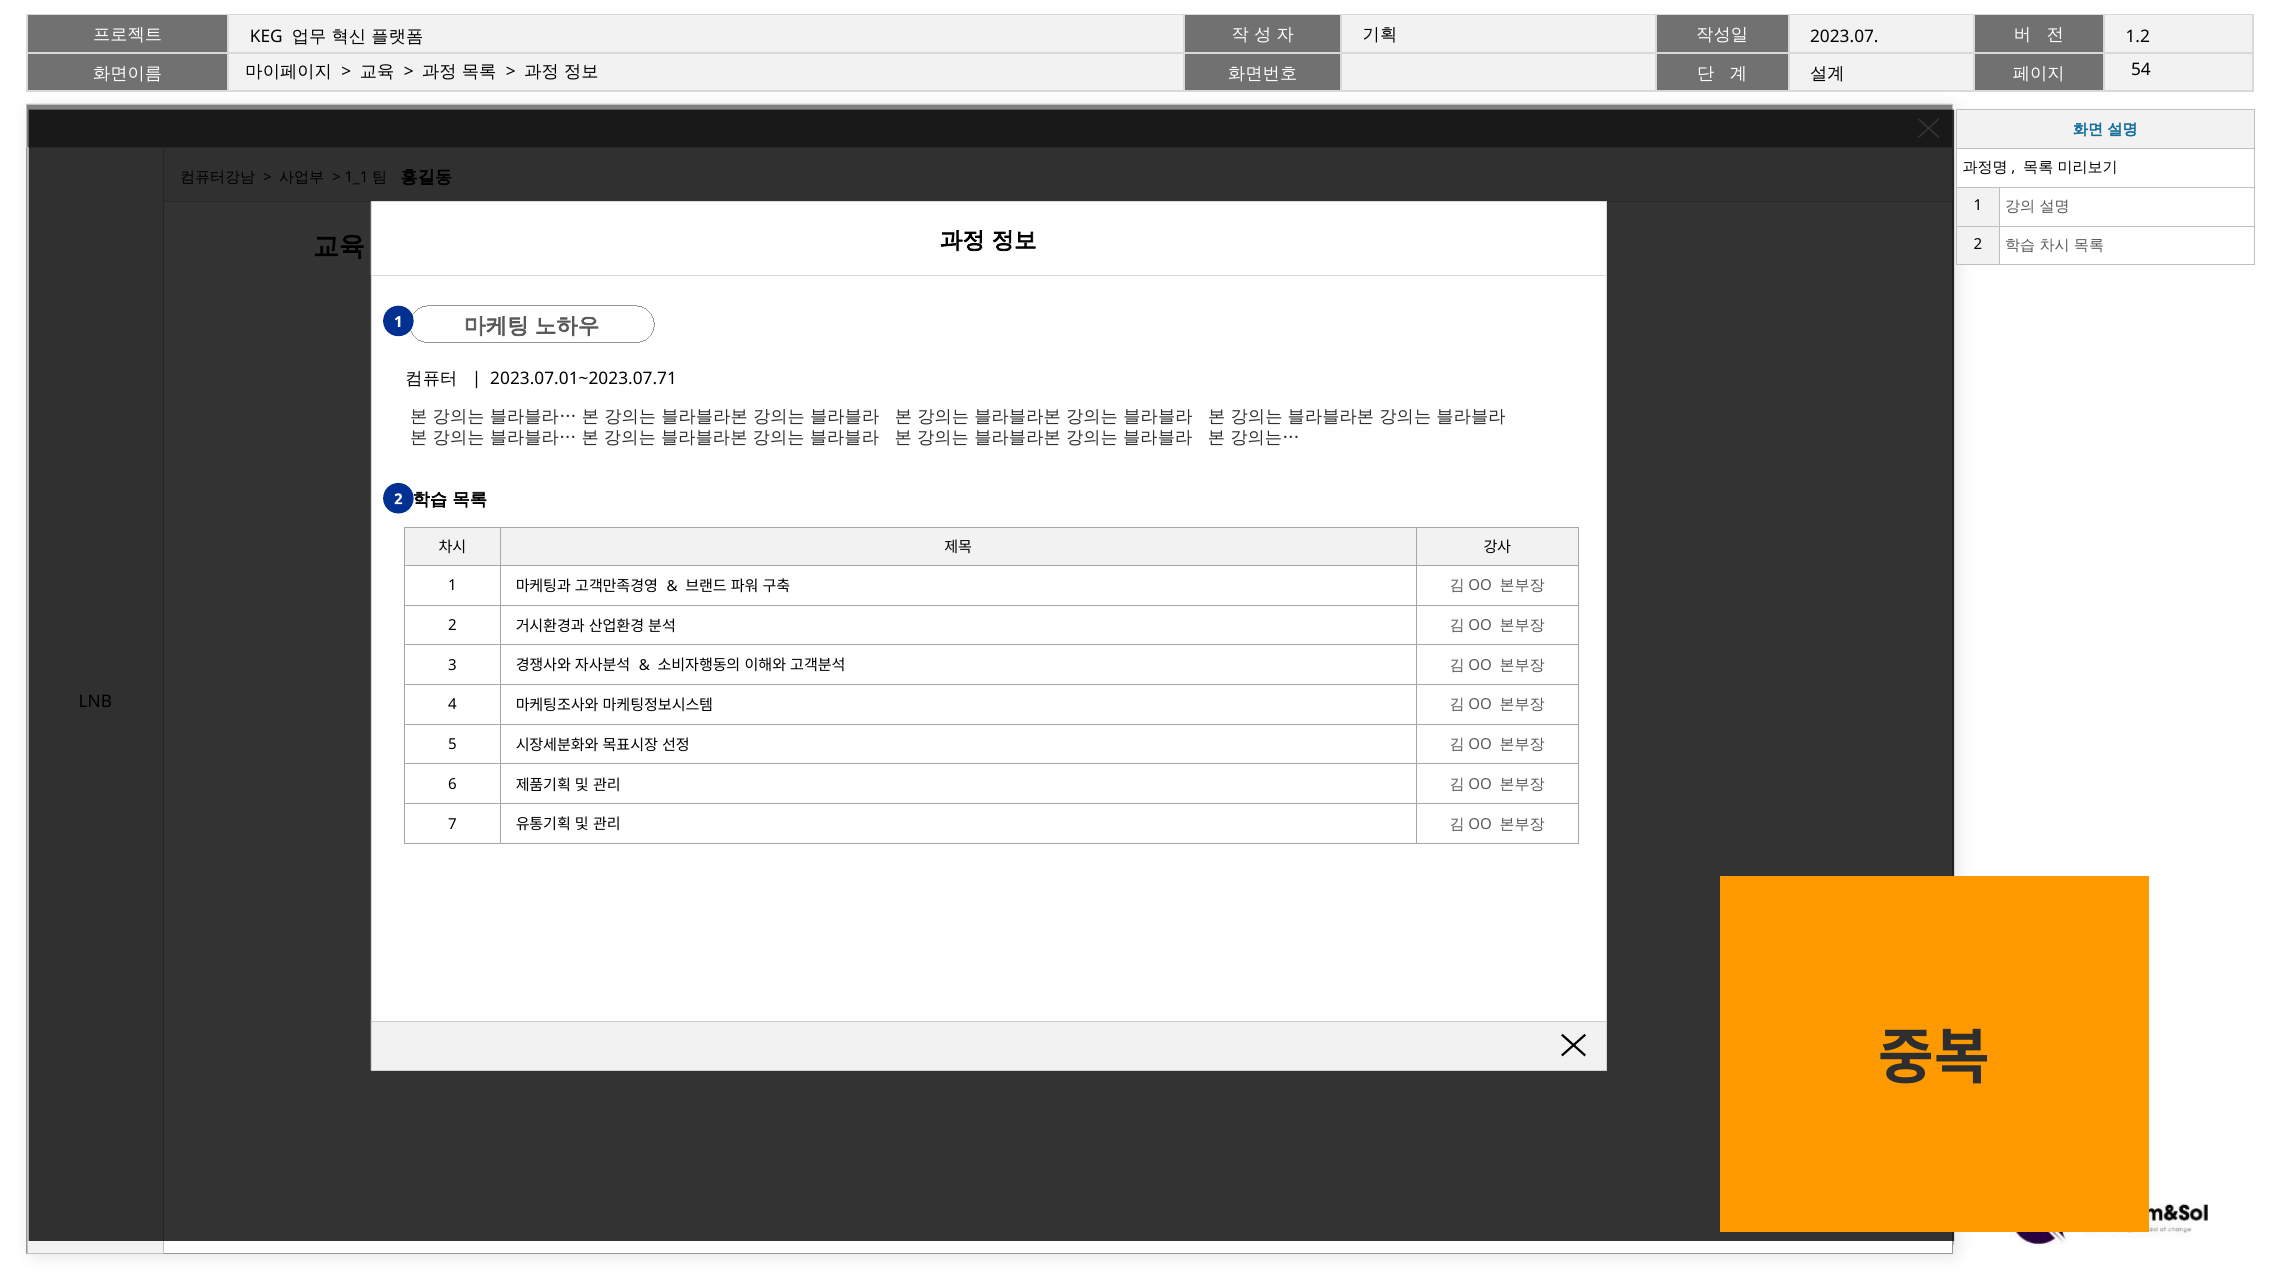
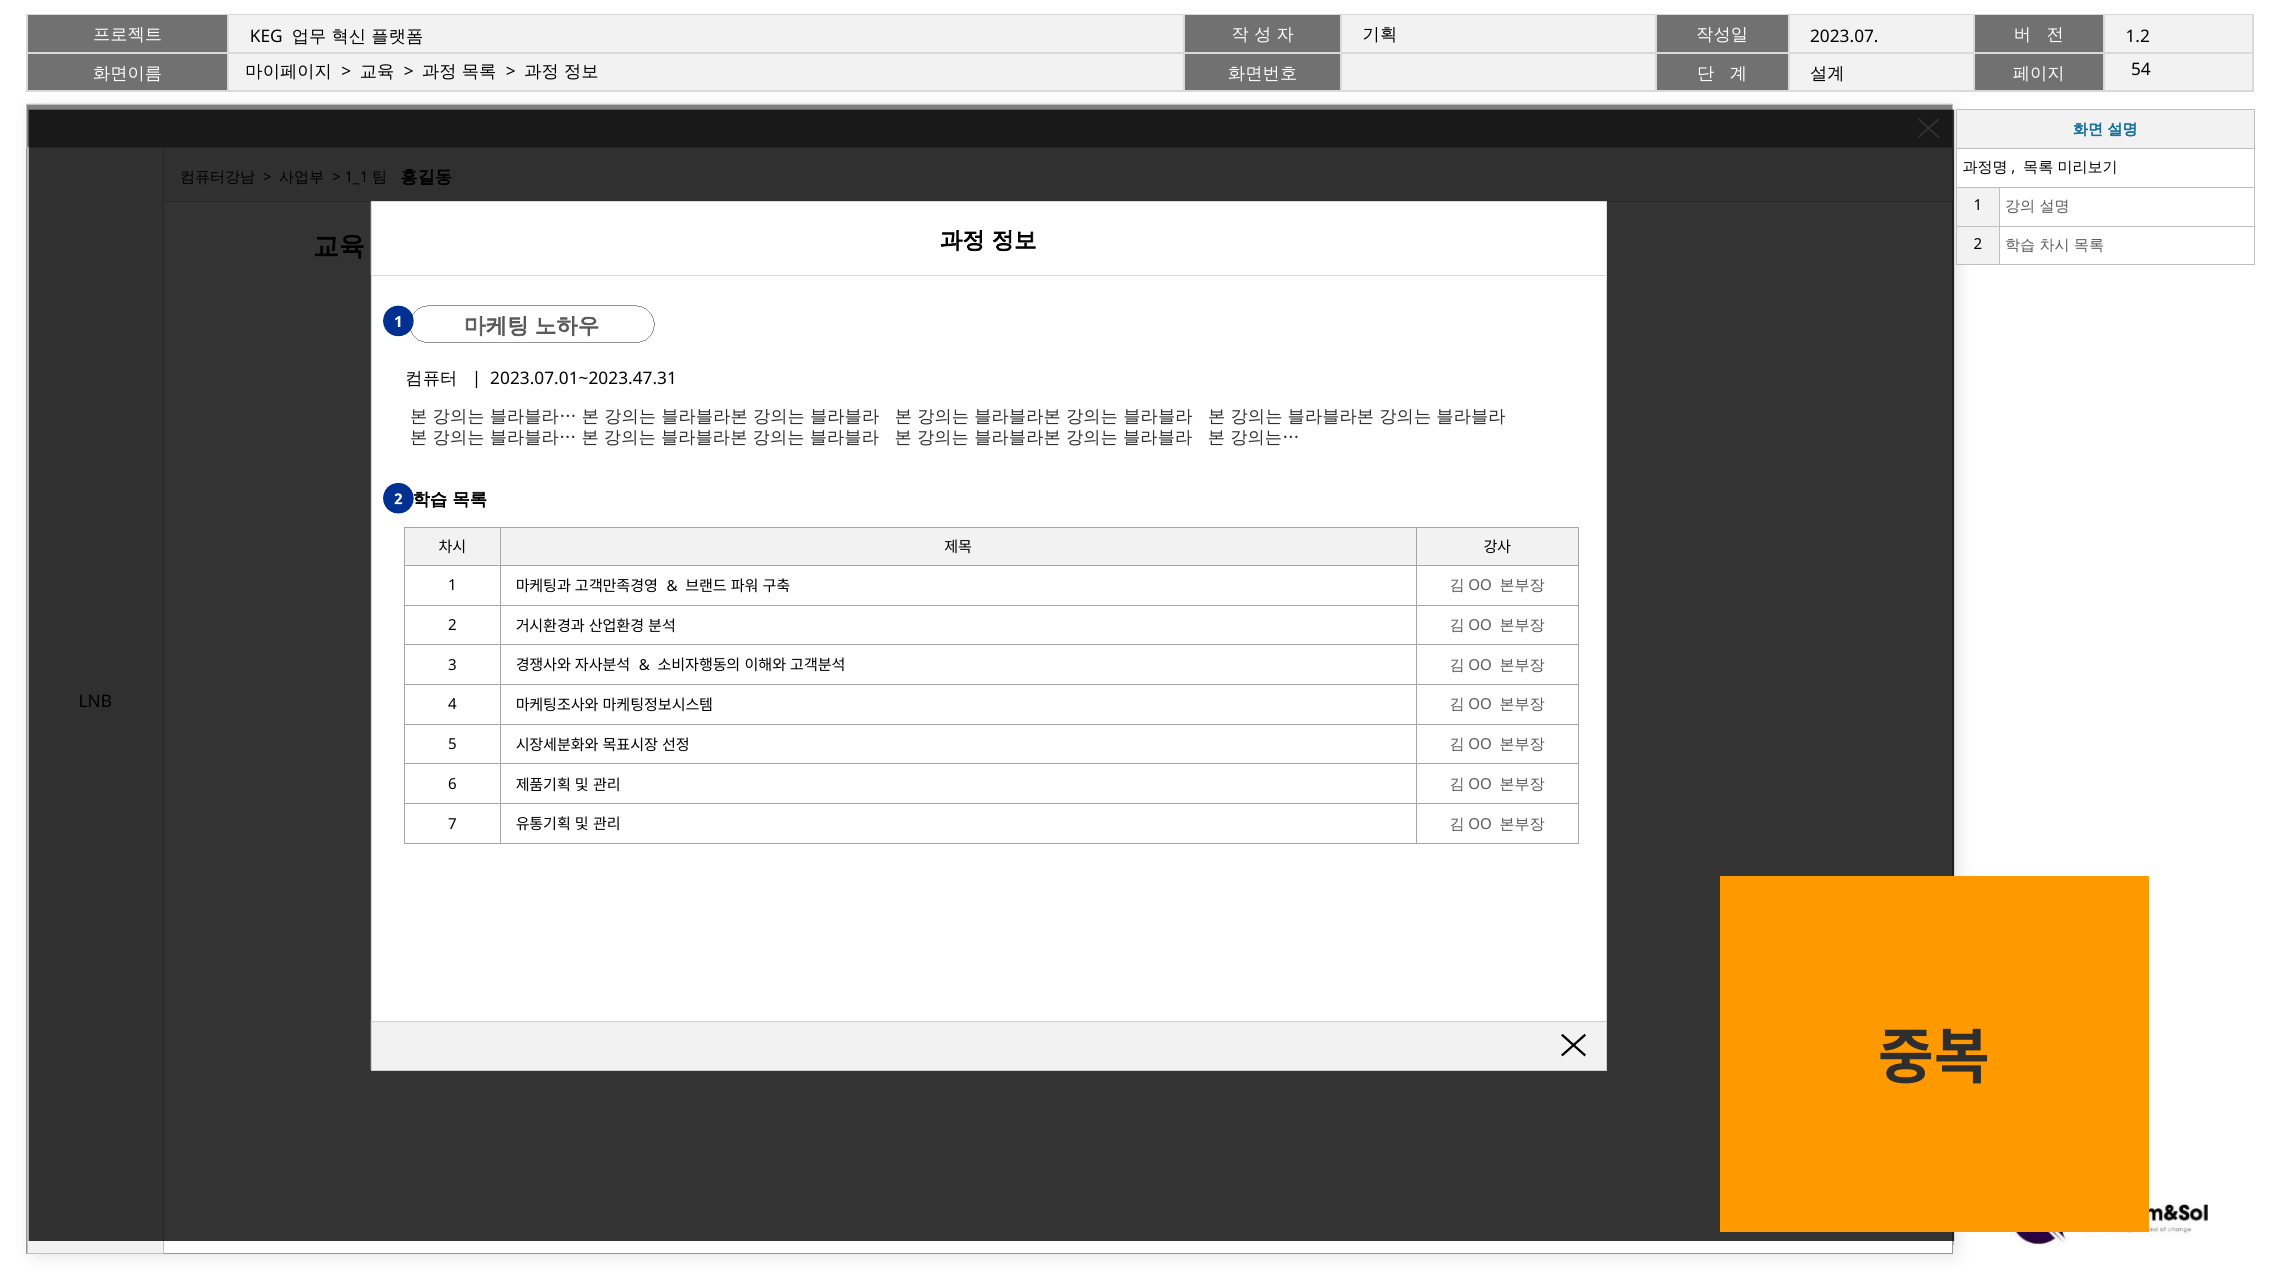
2023.07.01~2023.07.71: 2023.07.01~2023.07.71 -> 2023.07.01~2023.47.31 (584, 378)
